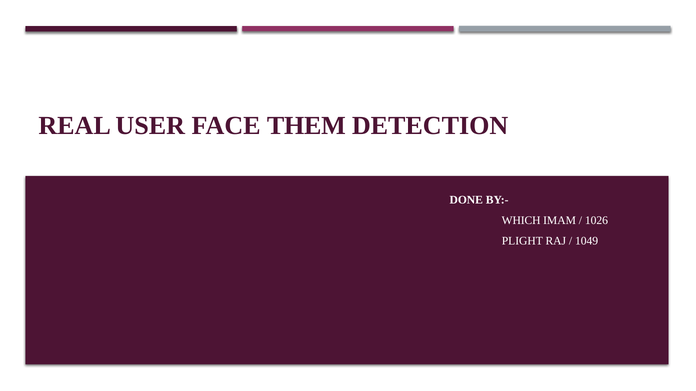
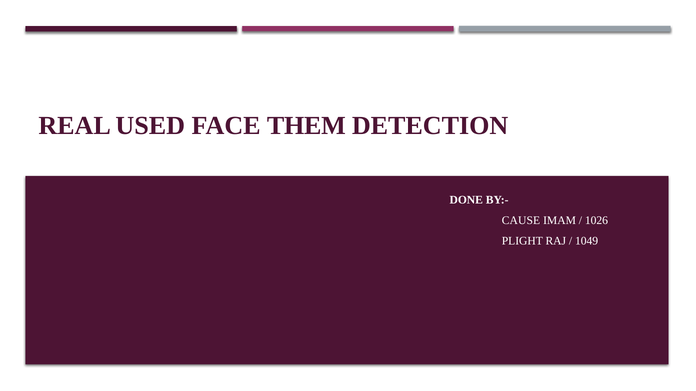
USER: USER -> USED (150, 126)
WHICH: WHICH -> CAUSE (521, 221)
